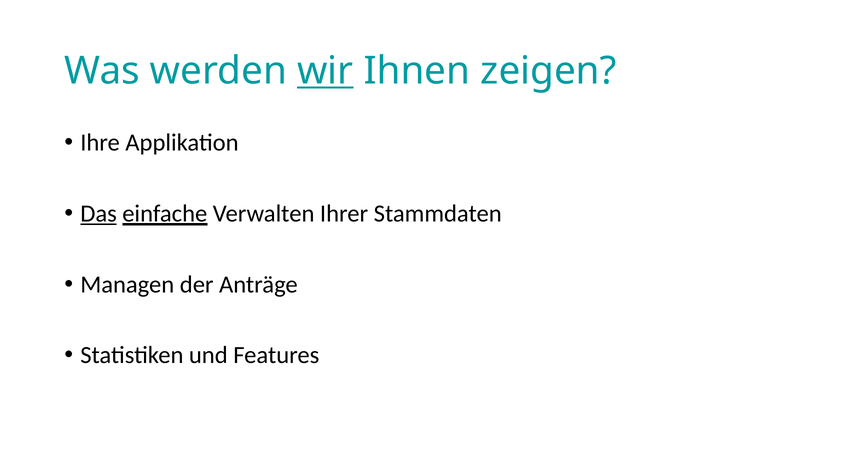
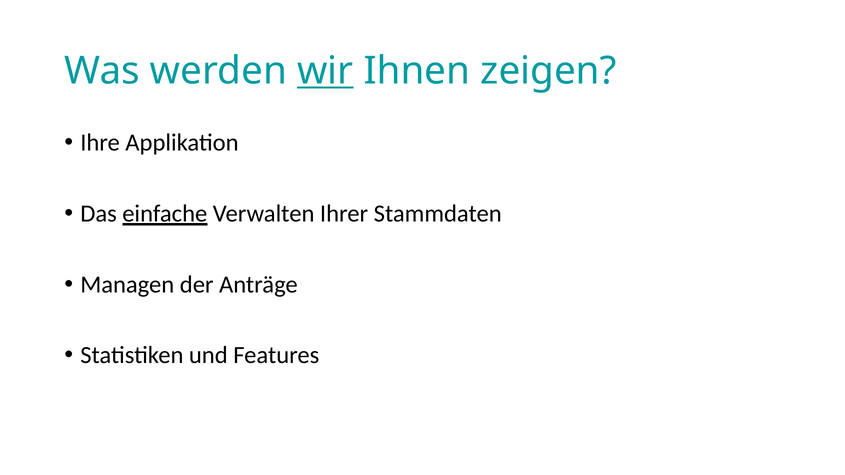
Das underline: present -> none (99, 214)
